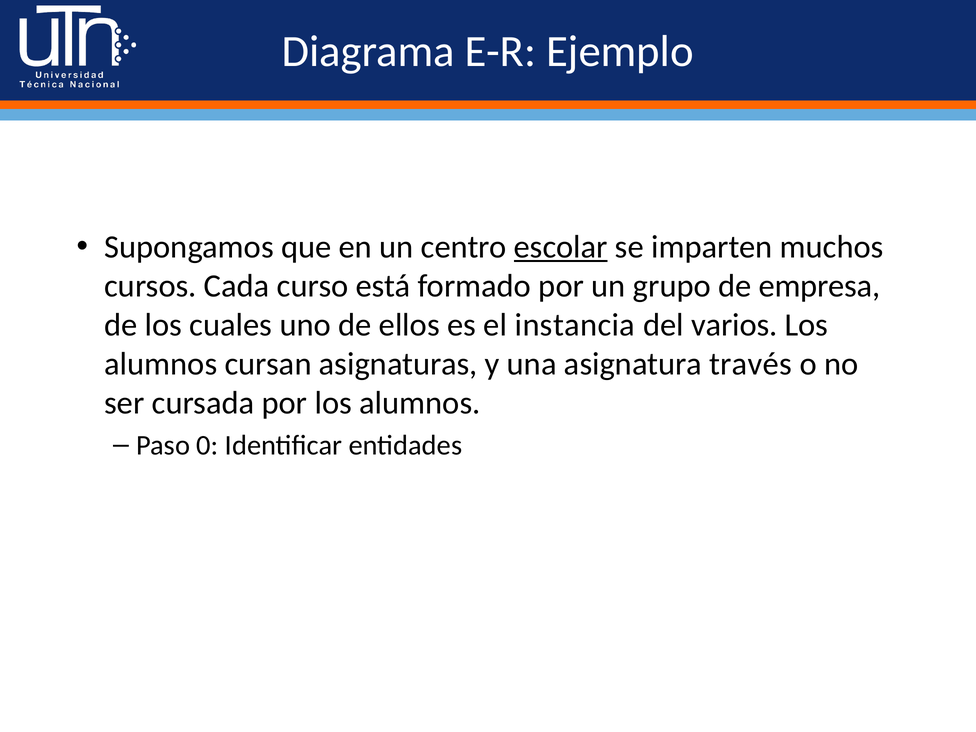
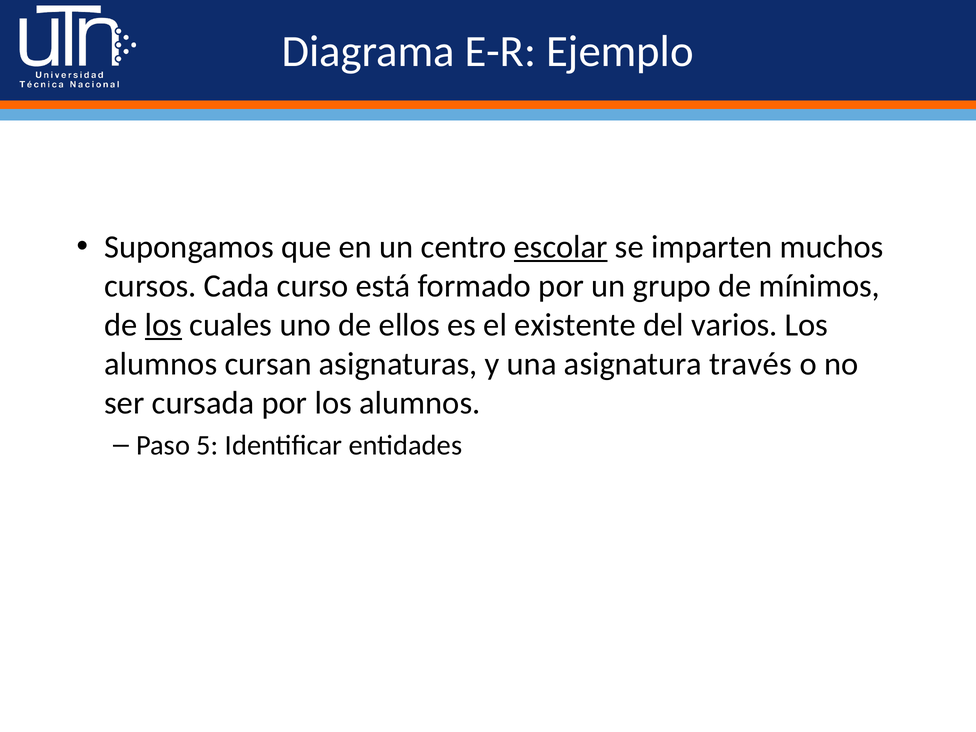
empresa: empresa -> mínimos (819, 286)
los underline: none -> present (163, 325)
instancia: instancia -> existente (575, 325)
0: 0 -> 5 (207, 445)
